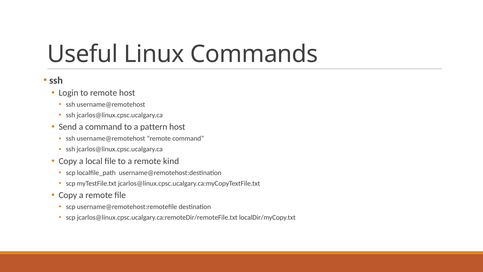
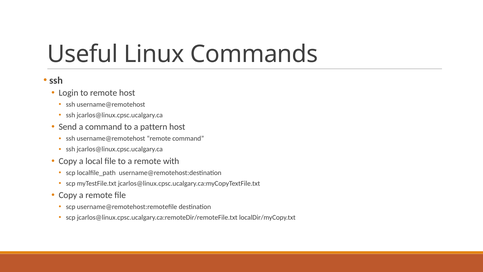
kind: kind -> with (171, 161)
